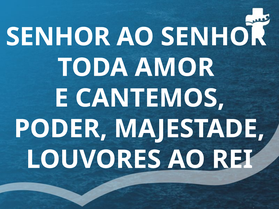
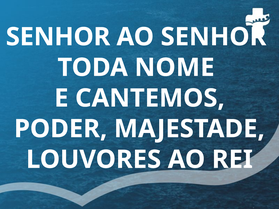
AMOR: AMOR -> NOME (175, 68)
